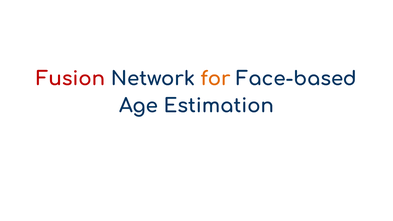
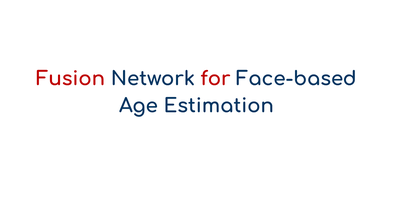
for colour: orange -> red (216, 79)
